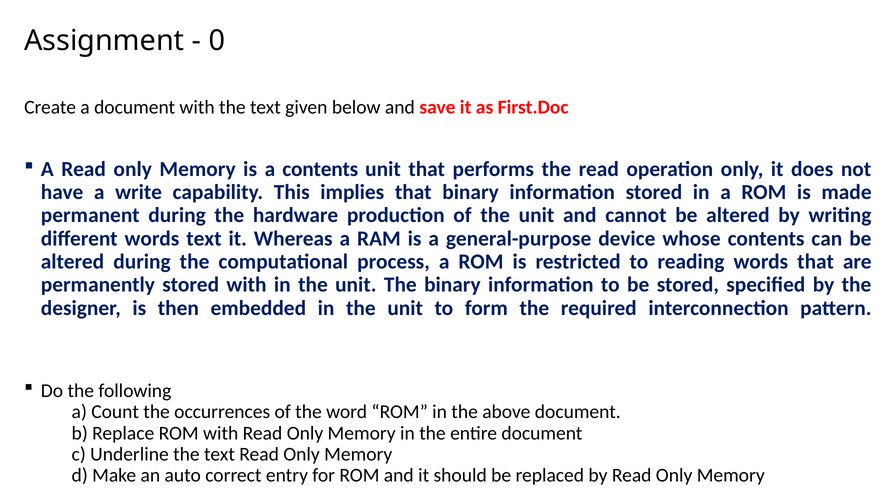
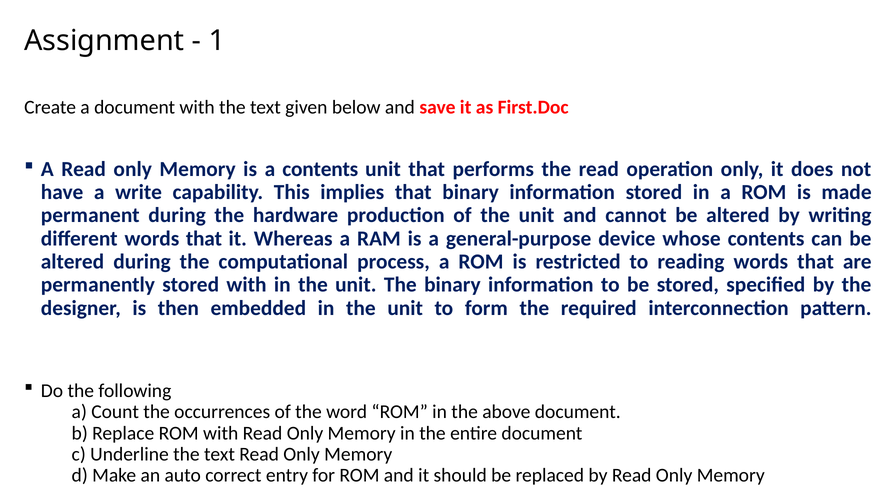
0: 0 -> 1 (217, 41)
different words text: text -> that (204, 238)
